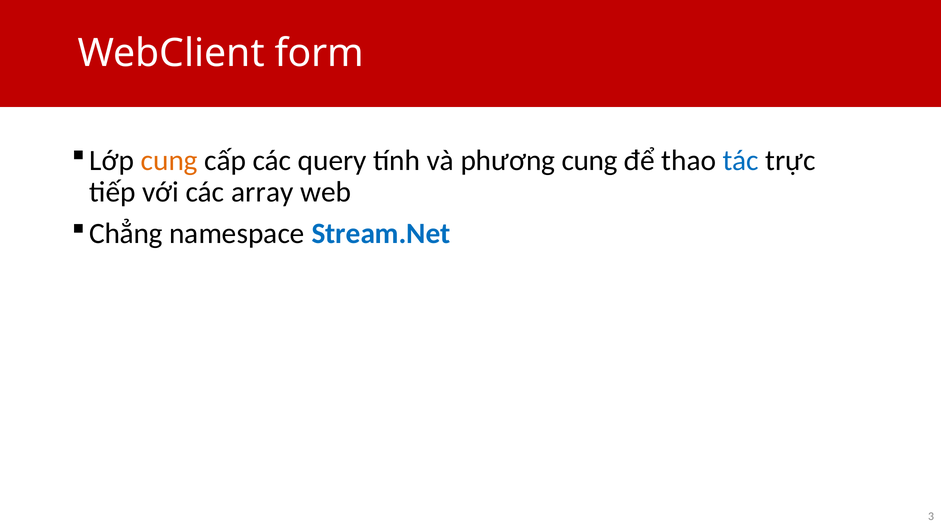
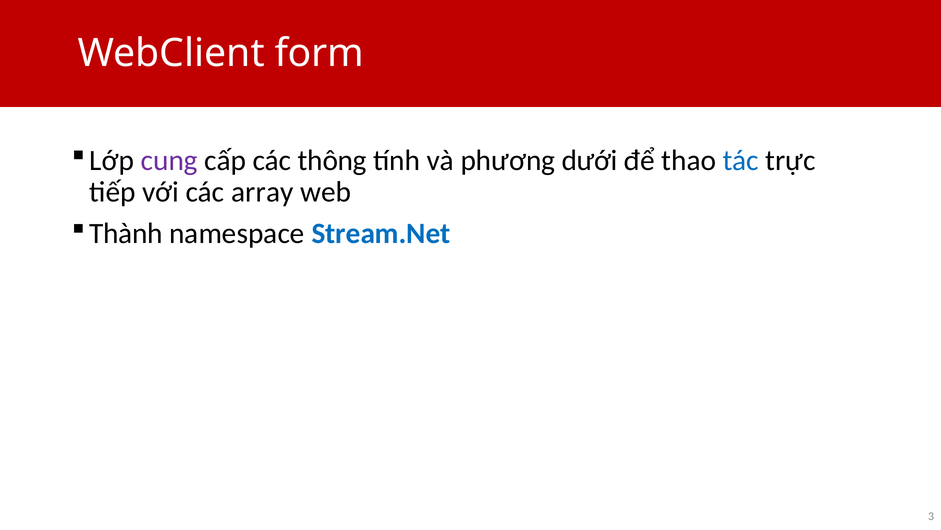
cung colour: orange -> purple (169, 160)
query: query -> thông (332, 160)
phương cung: cung -> dưới (590, 160)
Chẳng: Chẳng -> Thành (126, 233)
